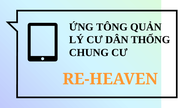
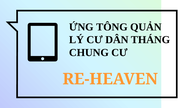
THỐNG: THỐNG -> THÁNG (150, 40)
